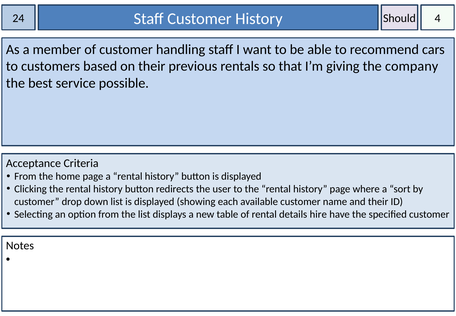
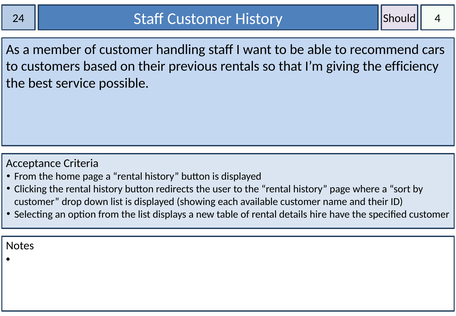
company: company -> efficiency (412, 66)
